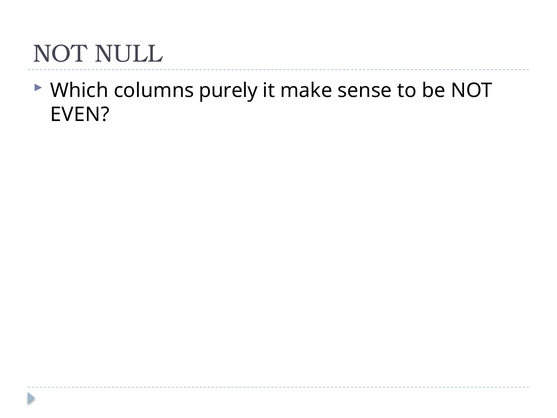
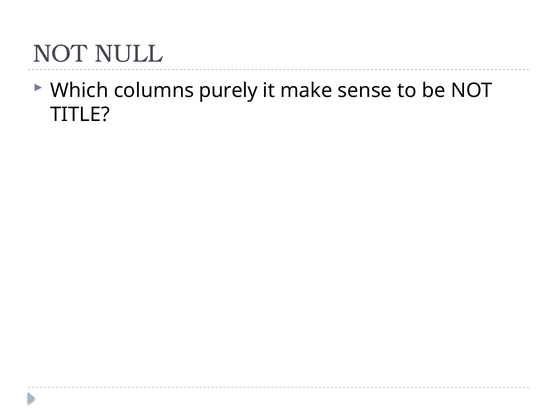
EVEN: EVEN -> TITLE (80, 115)
